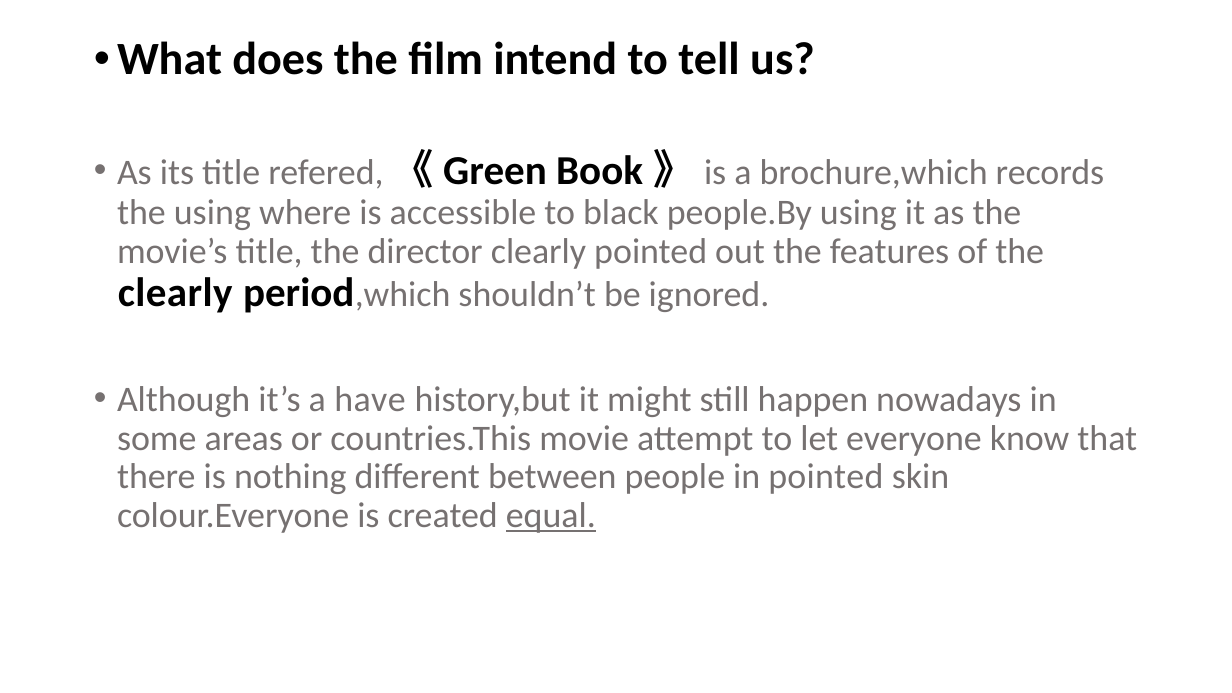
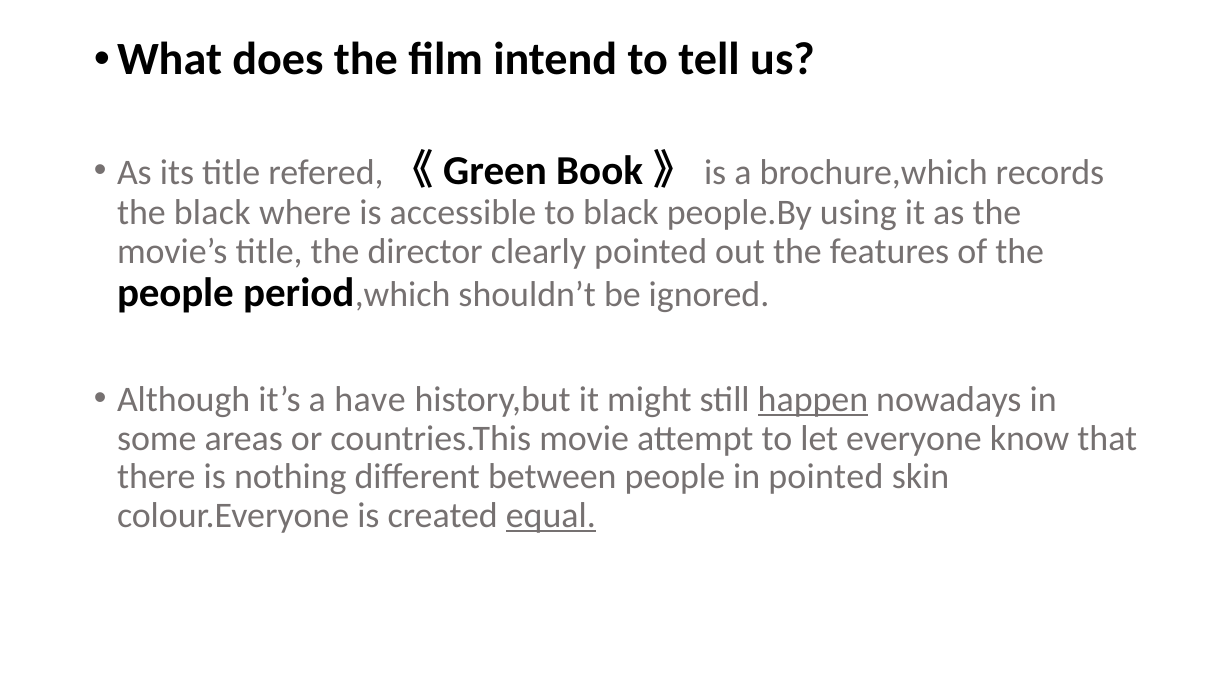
the using: using -> black (212, 213)
clearly: clearly -> people (175, 293)
happen underline: none -> present (813, 399)
